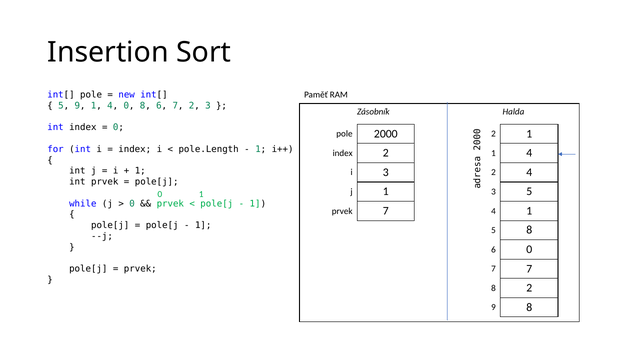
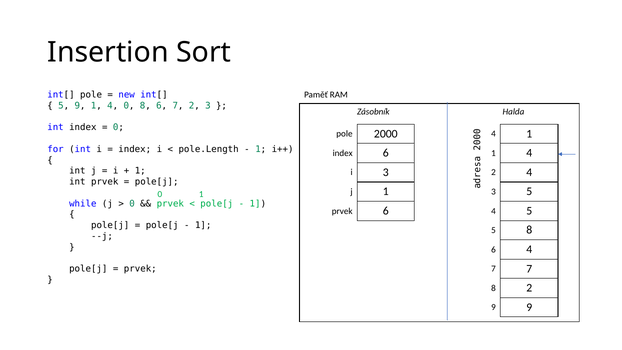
0 2: 2 -> 4 (494, 134)
index 2: 2 -> 6 (386, 153)
prvek 7: 7 -> 6 (386, 211)
4 1: 1 -> 5 (529, 211)
6 0: 0 -> 4 (529, 249)
9 8: 8 -> 9 (529, 307)
